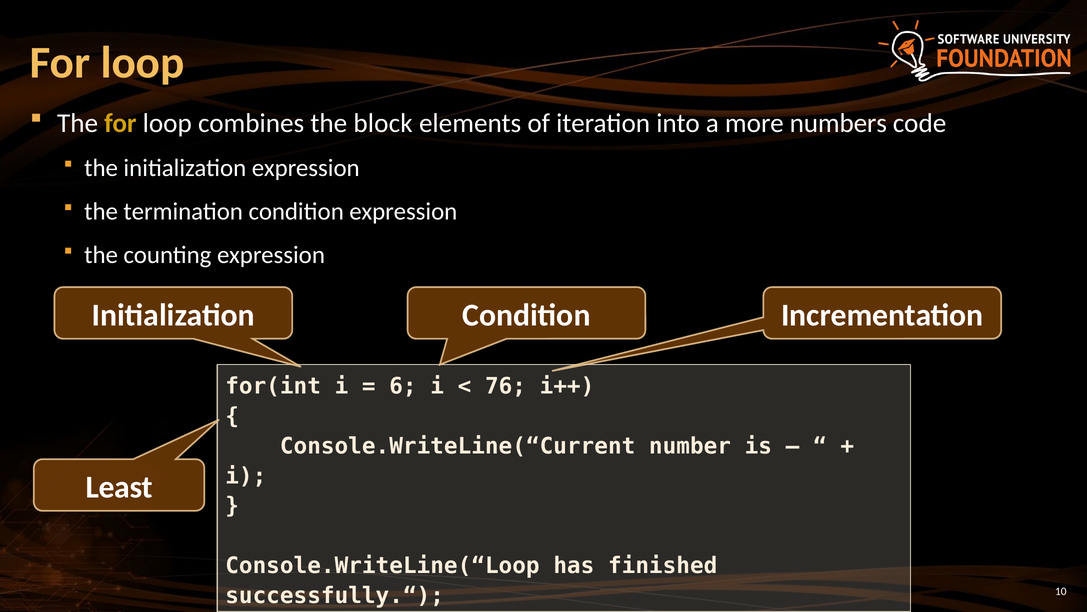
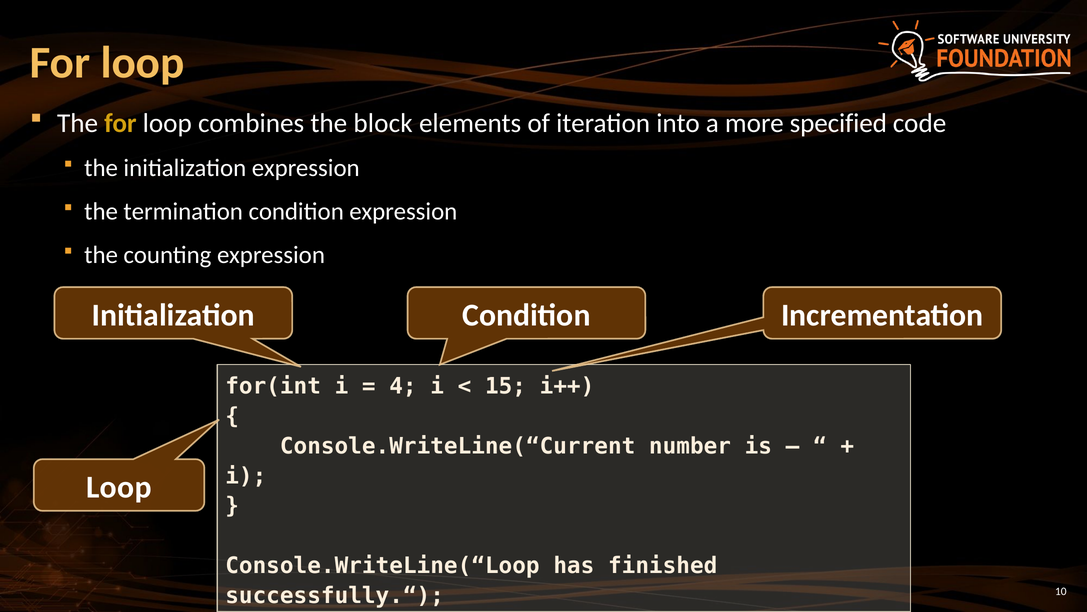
numbers: numbers -> specified (838, 123)
6: 6 -> 4 (403, 386)
76: 76 -> 15 (506, 386)
Least: Least -> Loop (119, 487)
